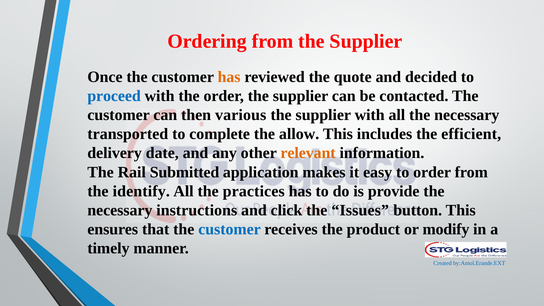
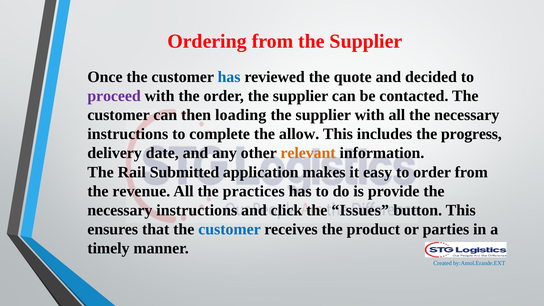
has colour: orange -> blue (229, 77)
proceed colour: blue -> purple (114, 96)
various: various -> loading (241, 115)
transported: transported -> instructions (128, 134)
efficient: efficient -> progress (471, 134)
identify: identify -> revenue (141, 191)
modify: modify -> parties (446, 229)
